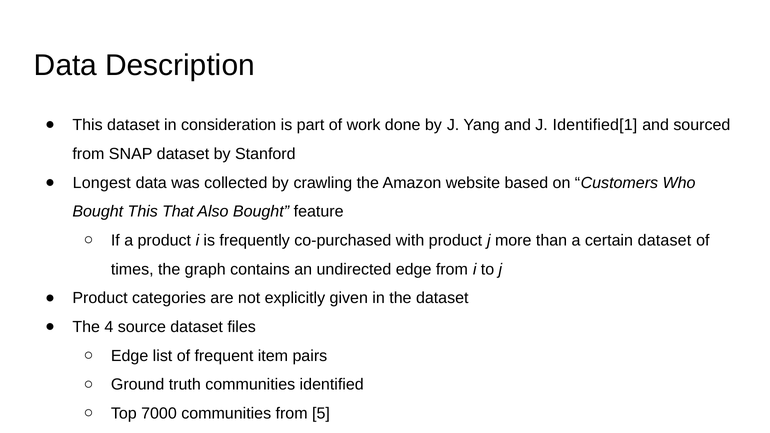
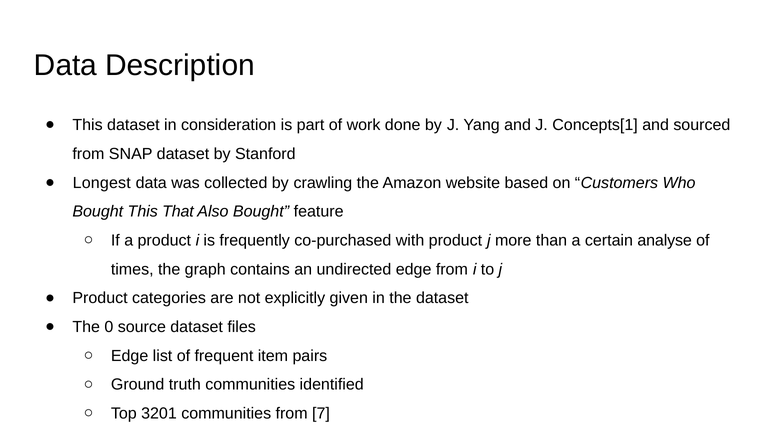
Identified[1: Identified[1 -> Concepts[1 (595, 125)
certain dataset: dataset -> analyse (665, 241)
4: 4 -> 0 (109, 327)
7000: 7000 -> 3201 (159, 414)
5: 5 -> 7 (321, 414)
